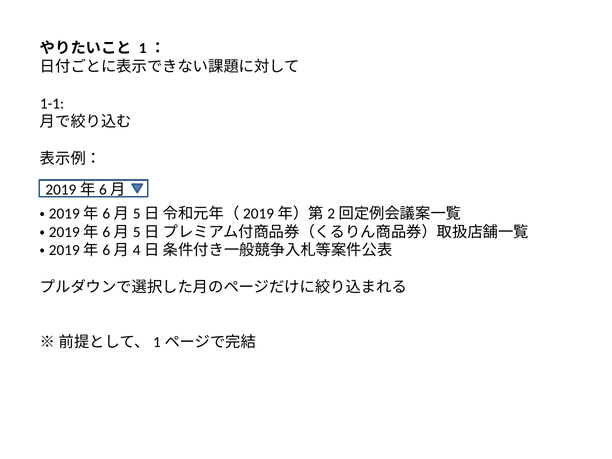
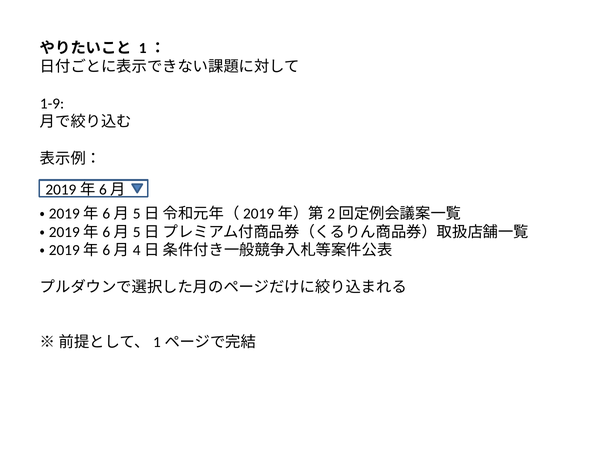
1-1: 1-1 -> 1-9 (52, 103)
